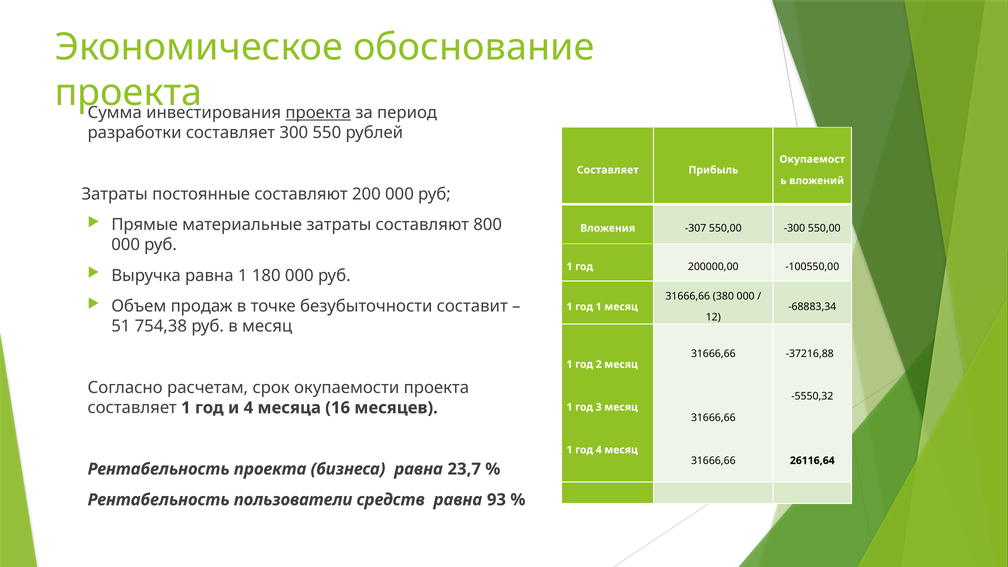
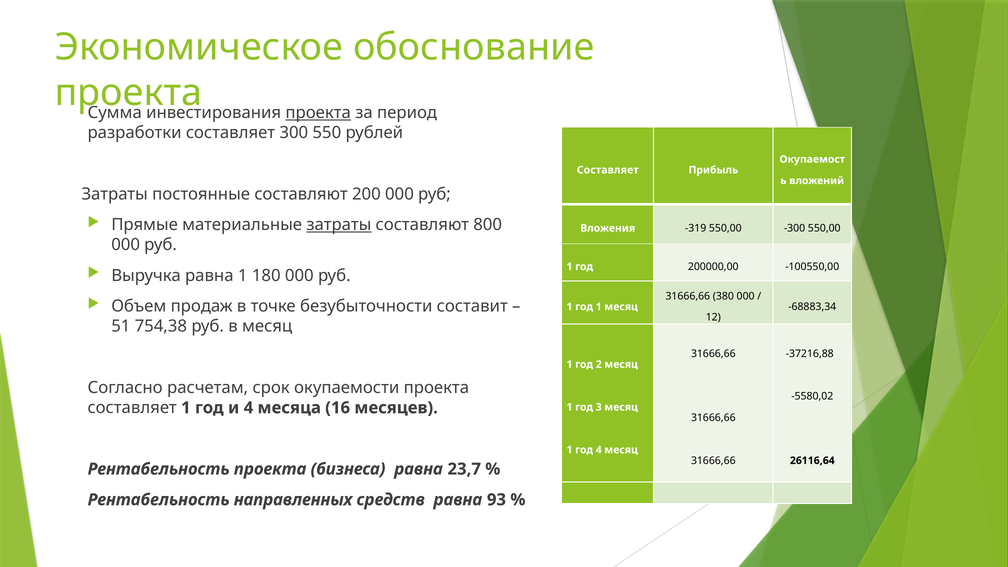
затраты underline: none -> present (339, 225)
-307: -307 -> -319 (696, 228)
-5550,32: -5550,32 -> -5580,02 (812, 396)
пользователи: пользователи -> направленных (293, 500)
